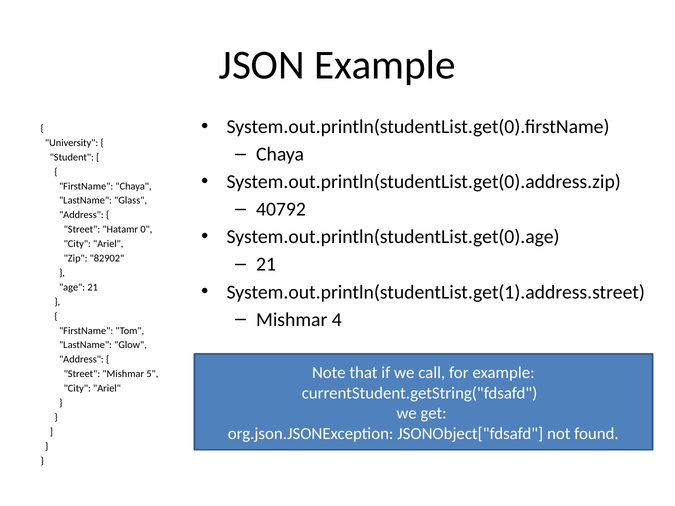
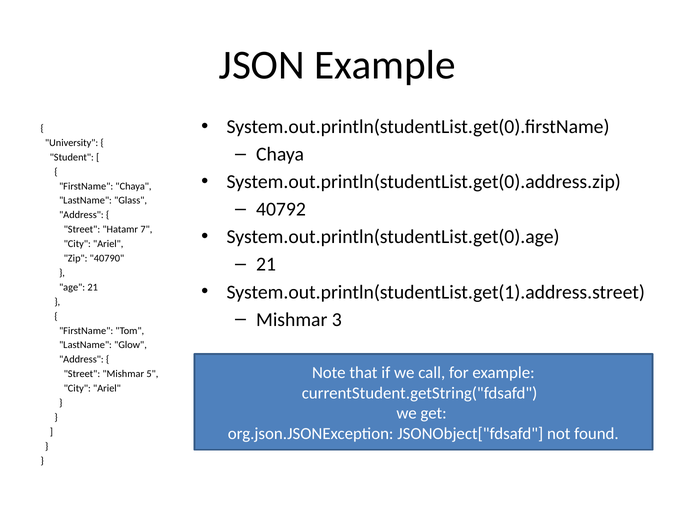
0: 0 -> 7 (146, 230)
82902: 82902 -> 40790 (107, 259)
4: 4 -> 3 (337, 320)
